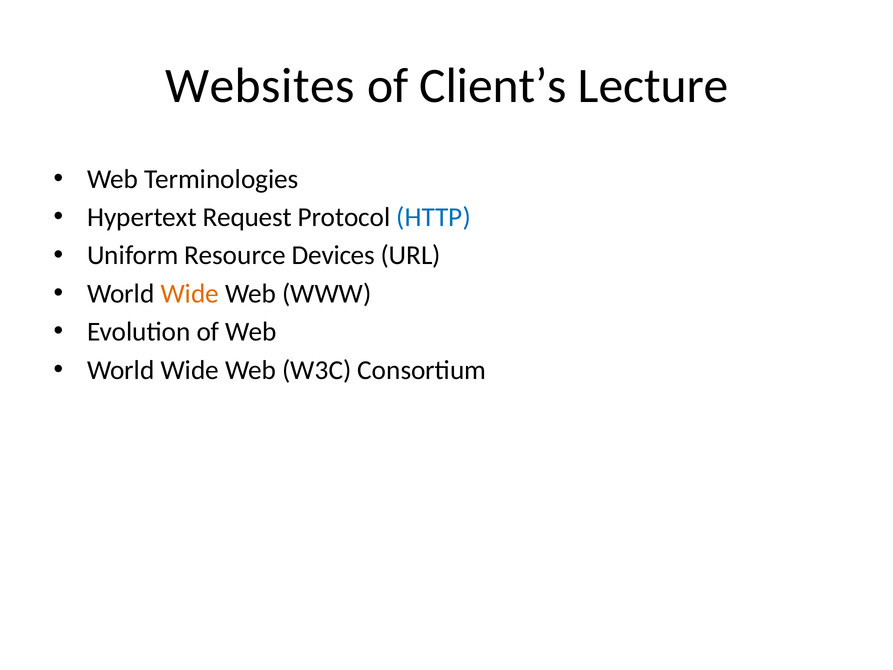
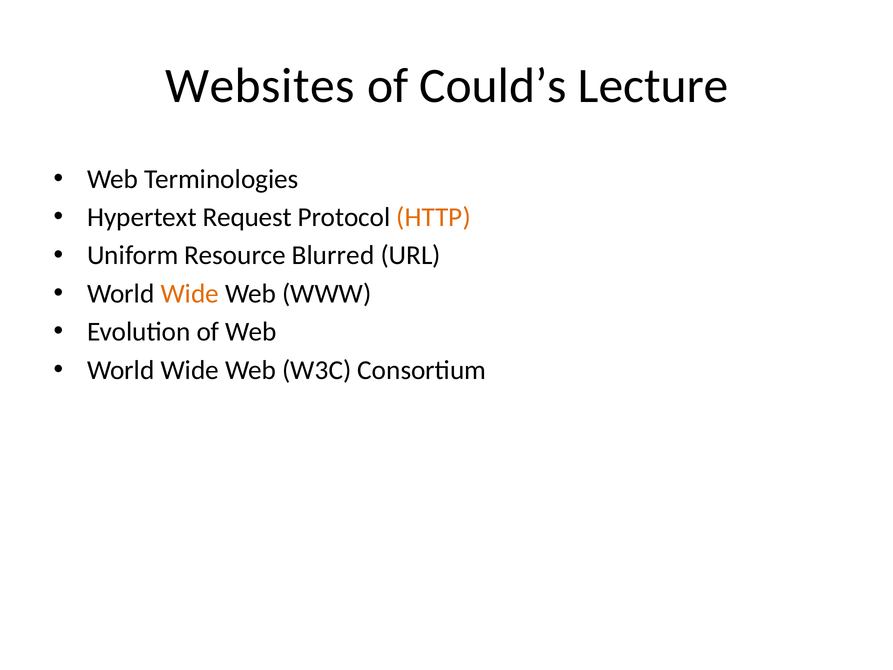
Client’s: Client’s -> Could’s (493, 86)
HTTP colour: blue -> orange (434, 217)
Devices: Devices -> Blurred (333, 255)
